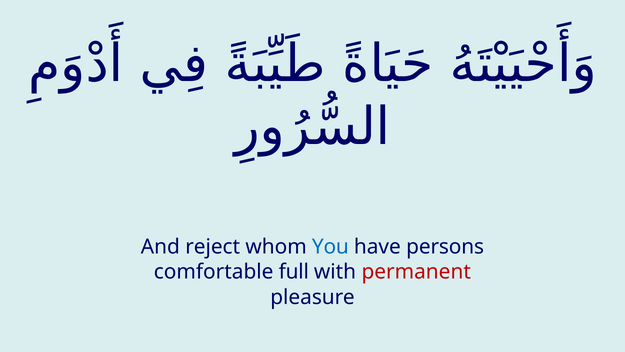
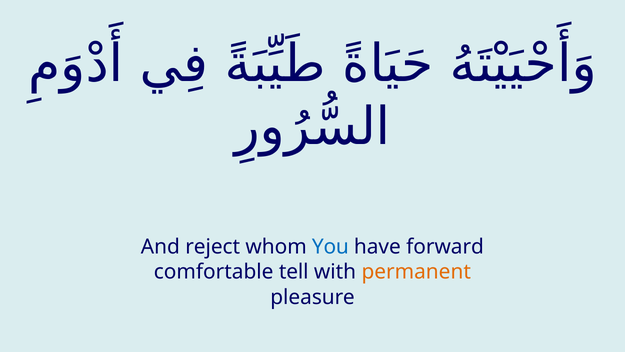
persons: persons -> forward (445, 247)
full: full -> tell (294, 272)
permanent colour: red -> orange (416, 272)
